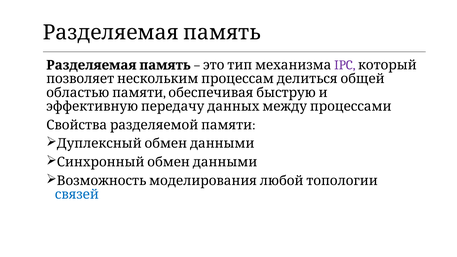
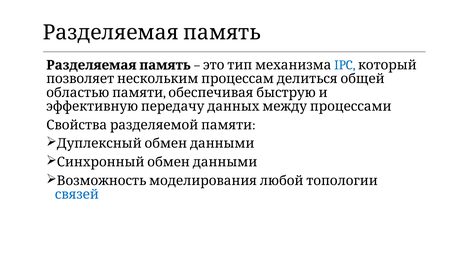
IPC colour: purple -> blue (345, 65)
